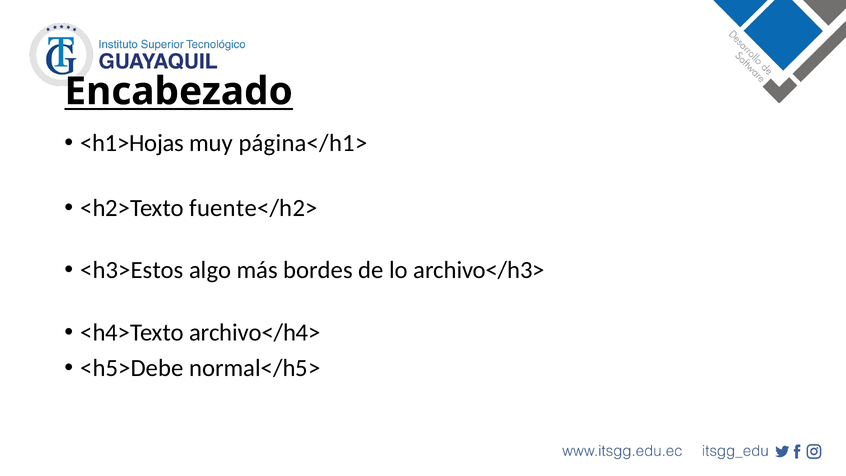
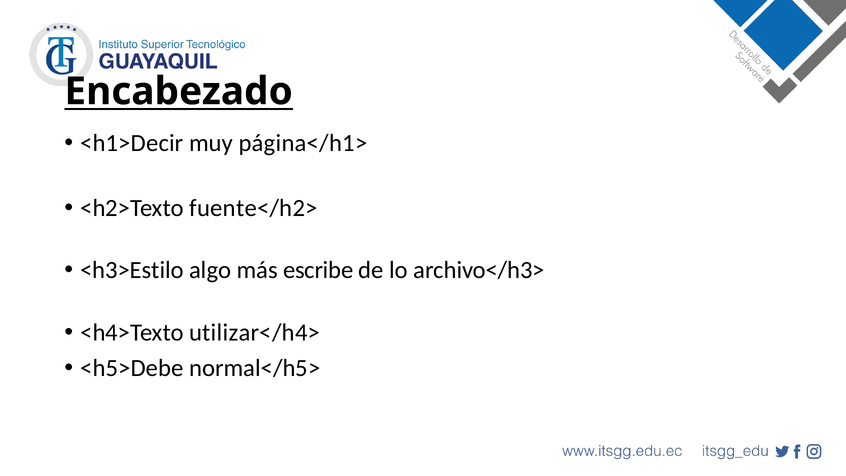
<h1>Hojas: <h1>Hojas -> <h1>Decir (132, 143)
<h3>Estos: <h3>Estos -> <h3>Estilo (132, 270)
bordes: bordes -> escribe (318, 270)
archivo</h4>: archivo</h4> -> utilizar</h4> (255, 332)
